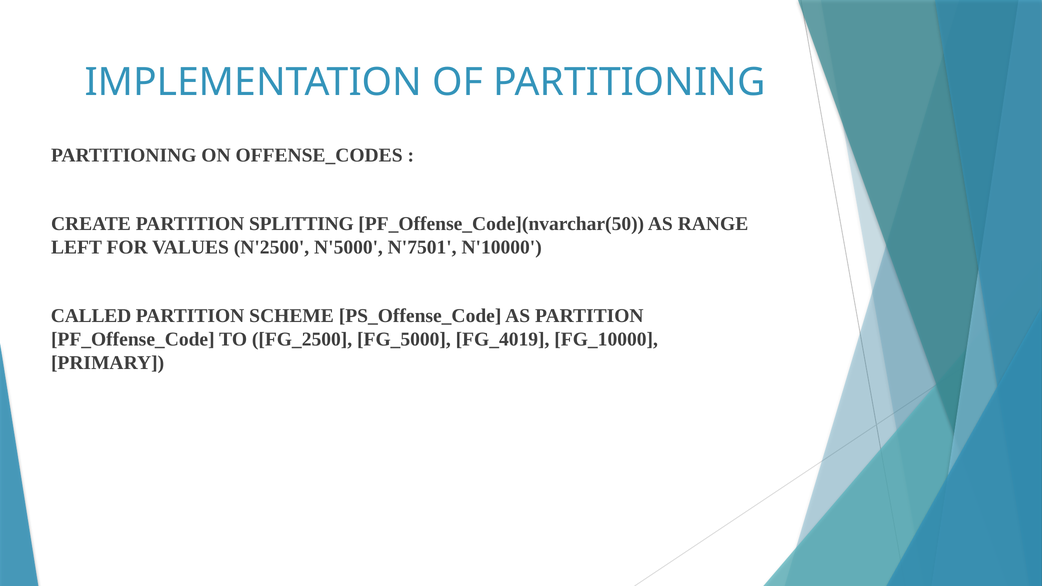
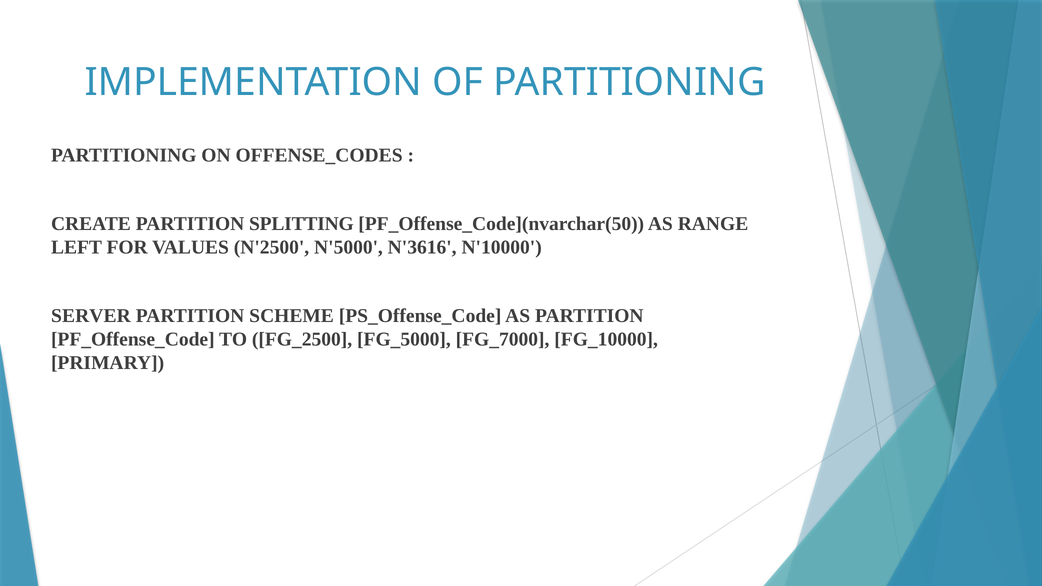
N'7501: N'7501 -> N'3616 (422, 247)
CALLED: CALLED -> SERVER (91, 316)
FG_4019: FG_4019 -> FG_7000 (503, 339)
